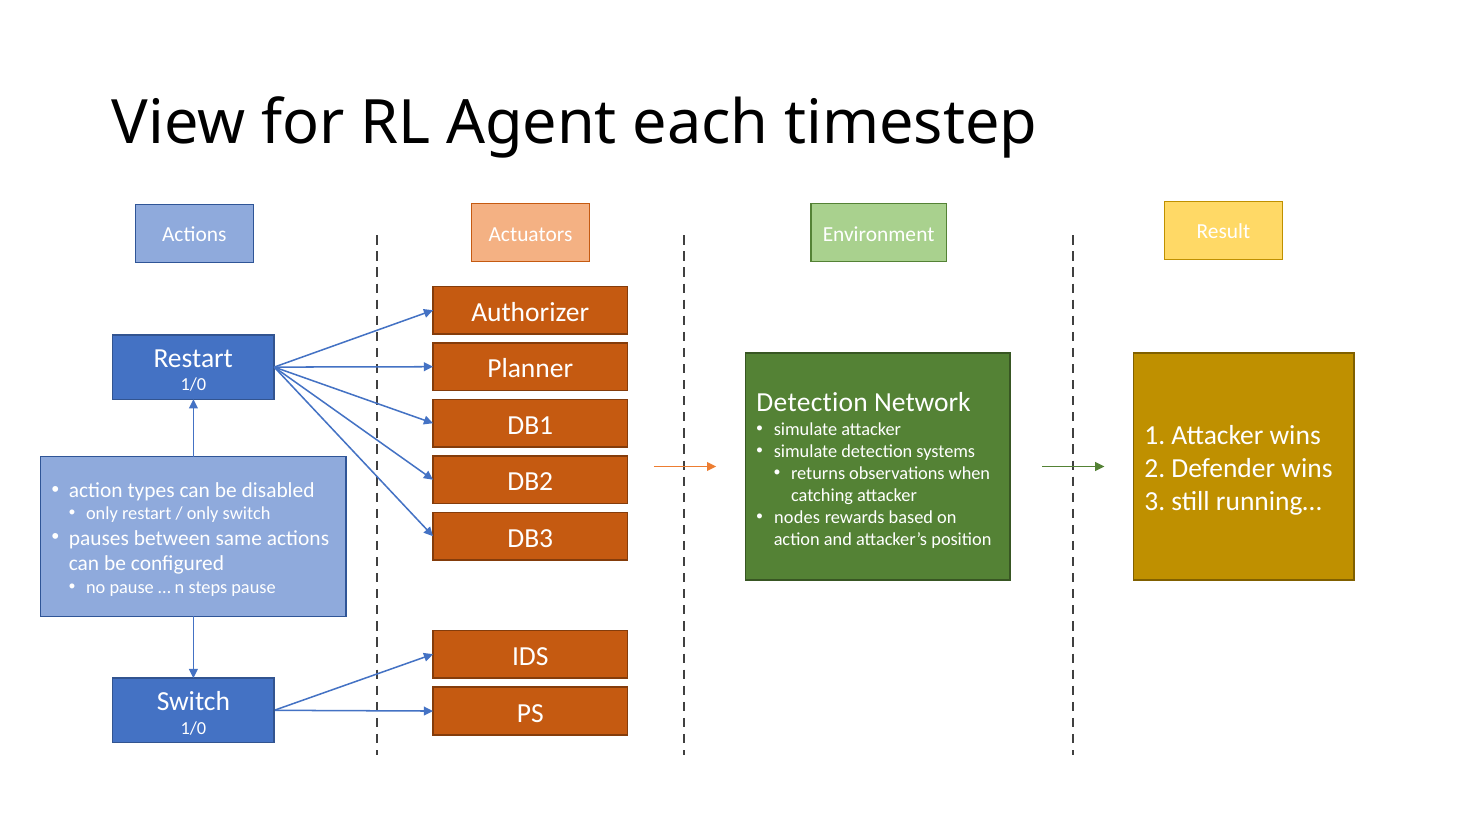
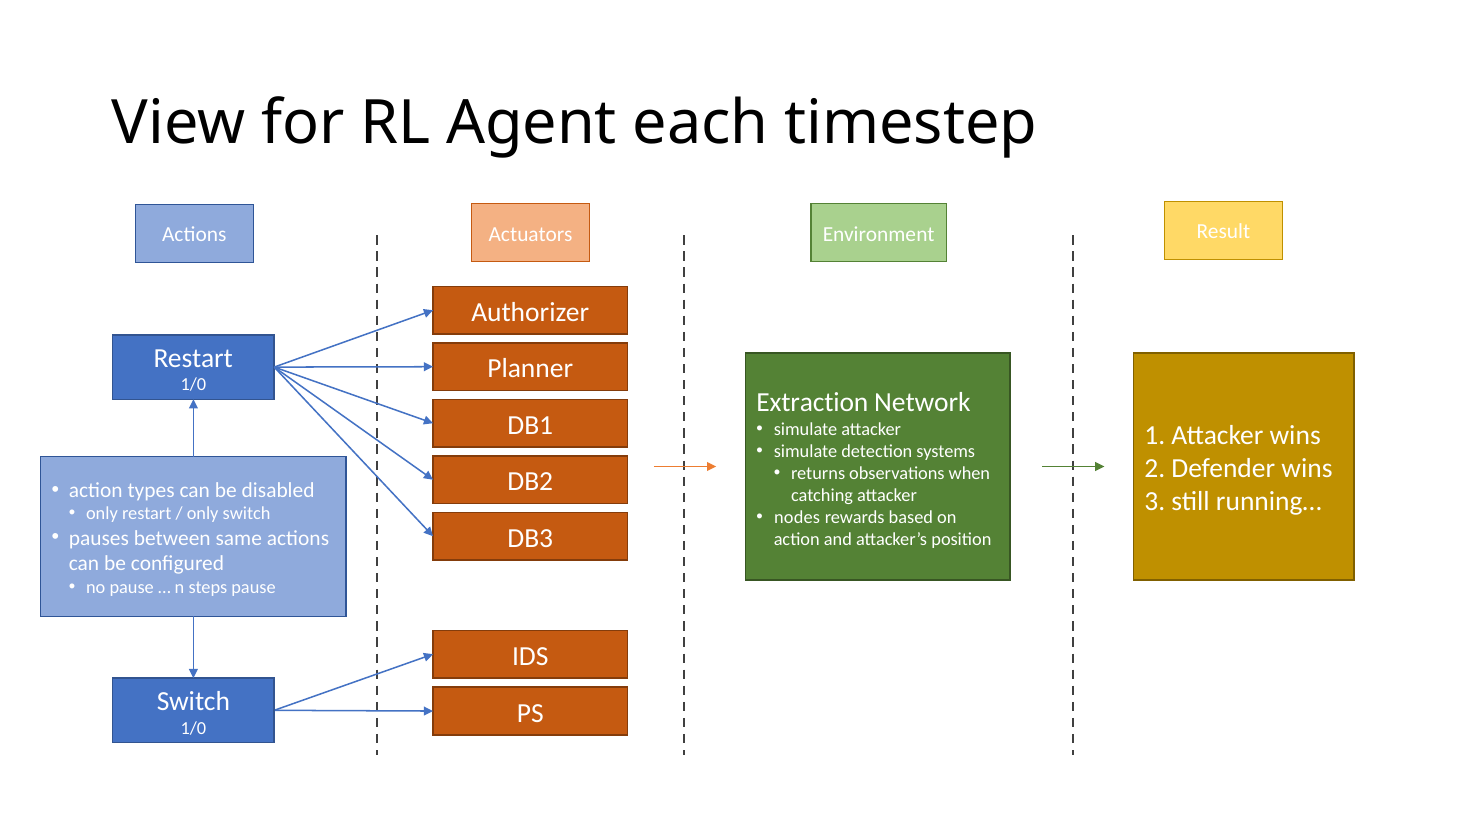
Detection: Detection -> Extraction (812, 402)
